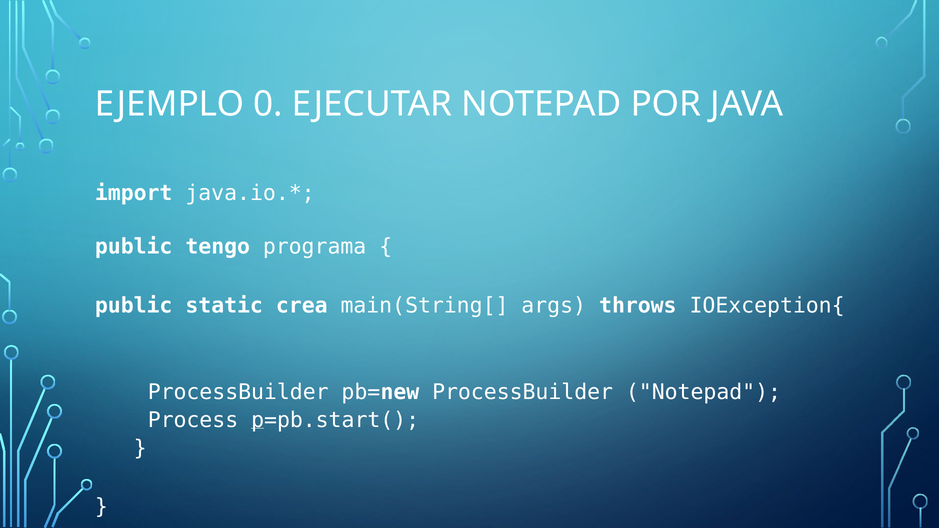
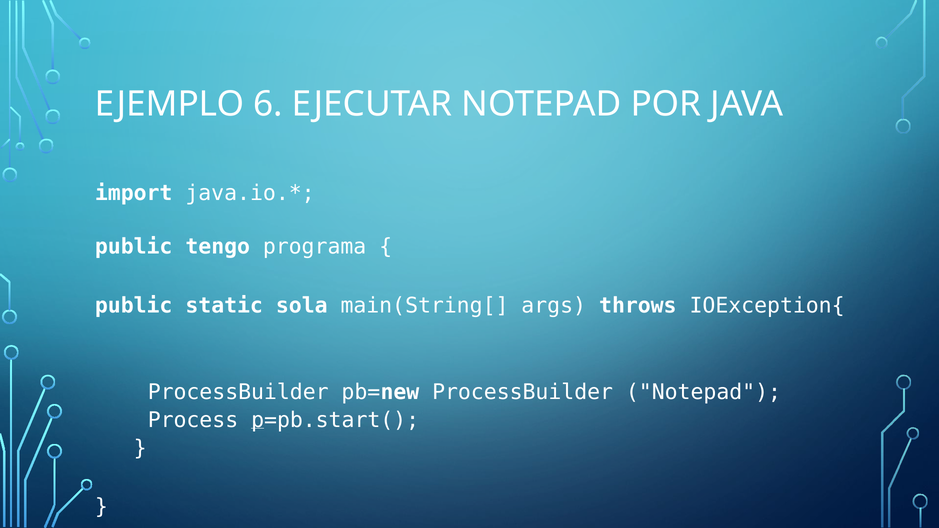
0: 0 -> 6 (268, 104)
crea: crea -> sola (302, 306)
